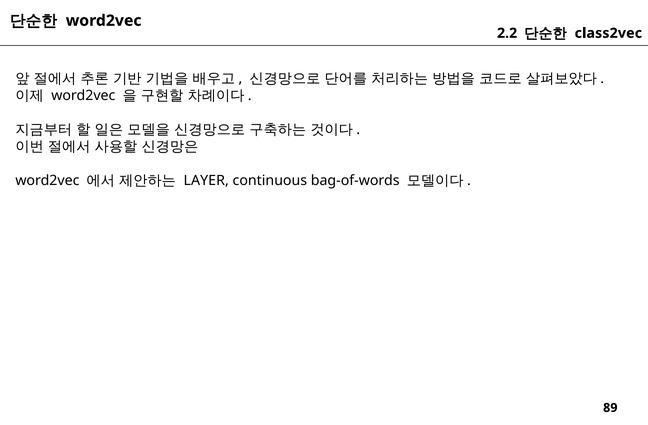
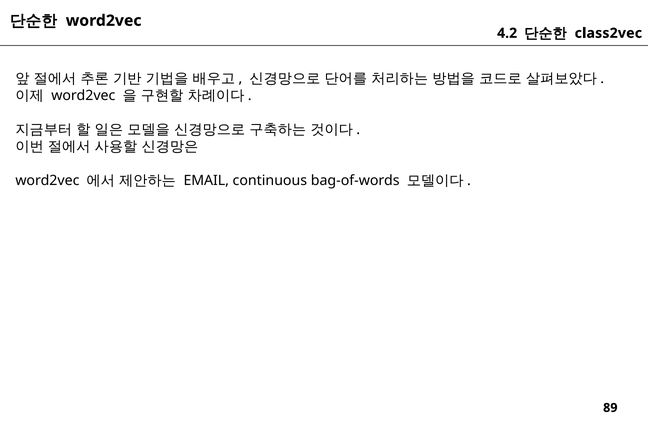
2.2: 2.2 -> 4.2 (507, 33)
LAYER: LAYER -> EMAIL (206, 181)
